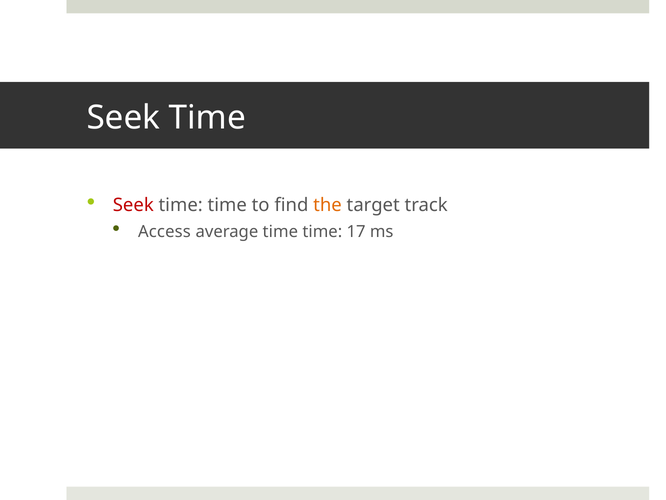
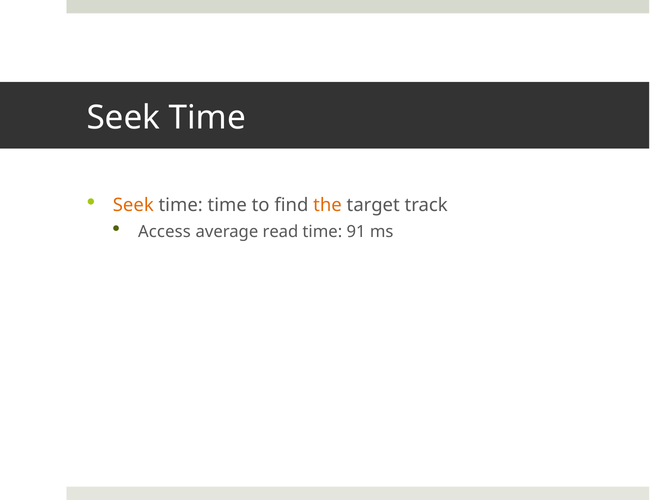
Seek colour: red -> orange (133, 205)
average time: time -> read (280, 231)
17: 17 -> 91 (356, 231)
